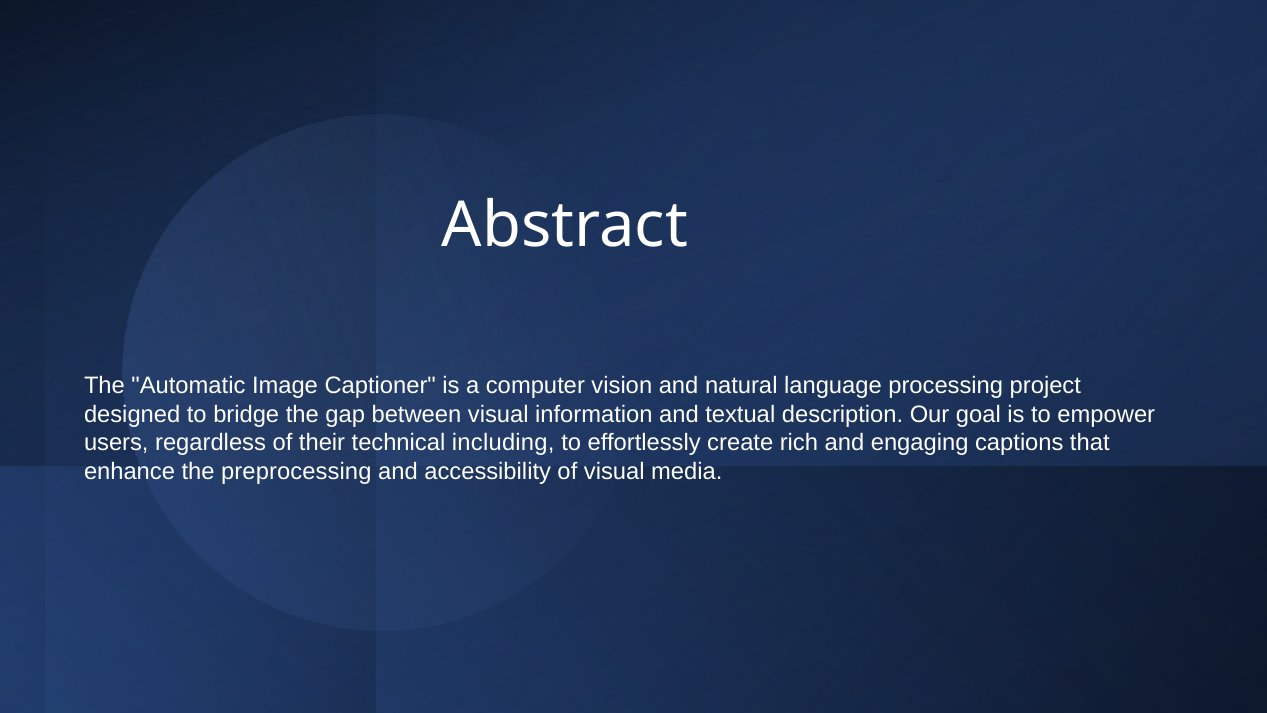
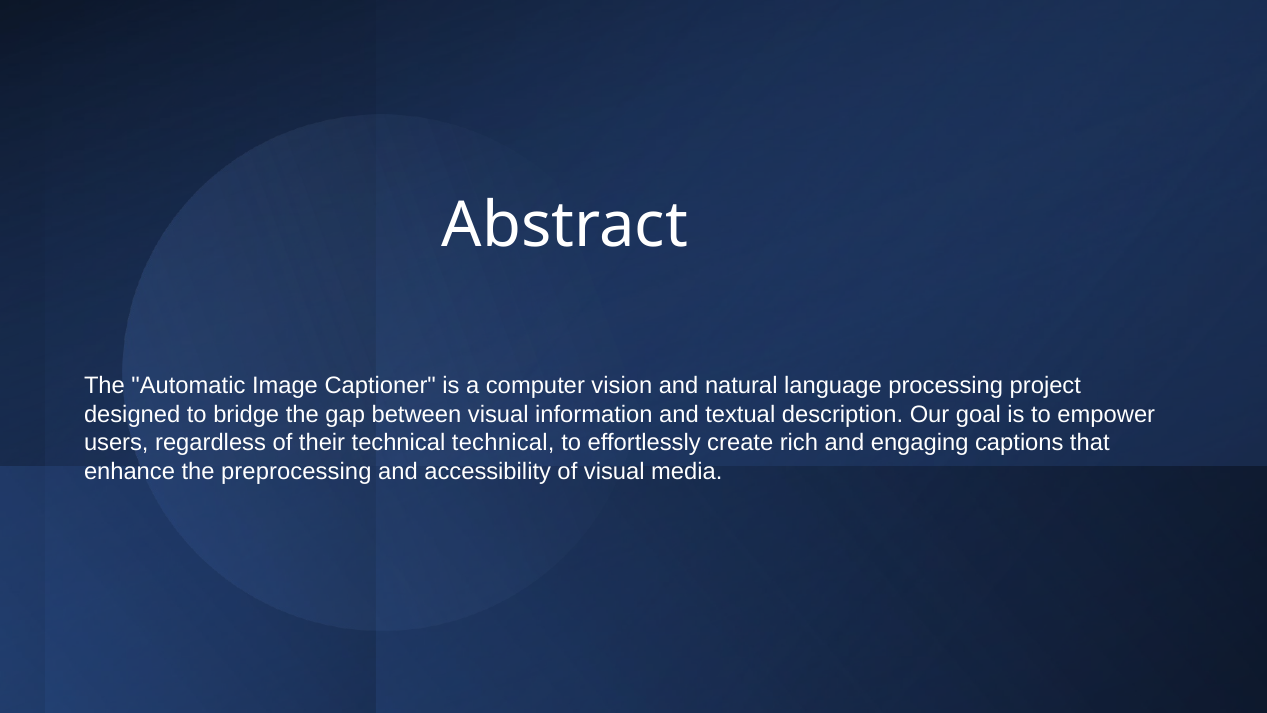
technical including: including -> technical (503, 443)
